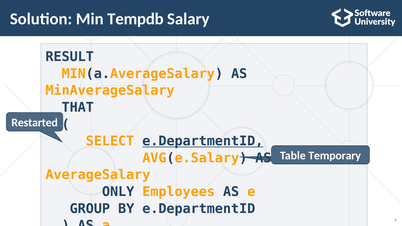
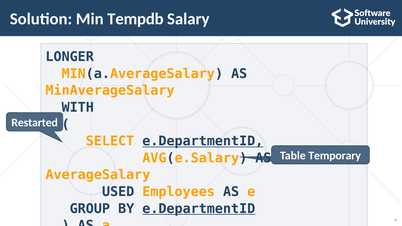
RESULT: RESULT -> LONGER (70, 57)
THAT: THAT -> WITH (78, 107)
ONLY: ONLY -> USED (118, 192)
e.DepartmentID underline: none -> present (199, 209)
